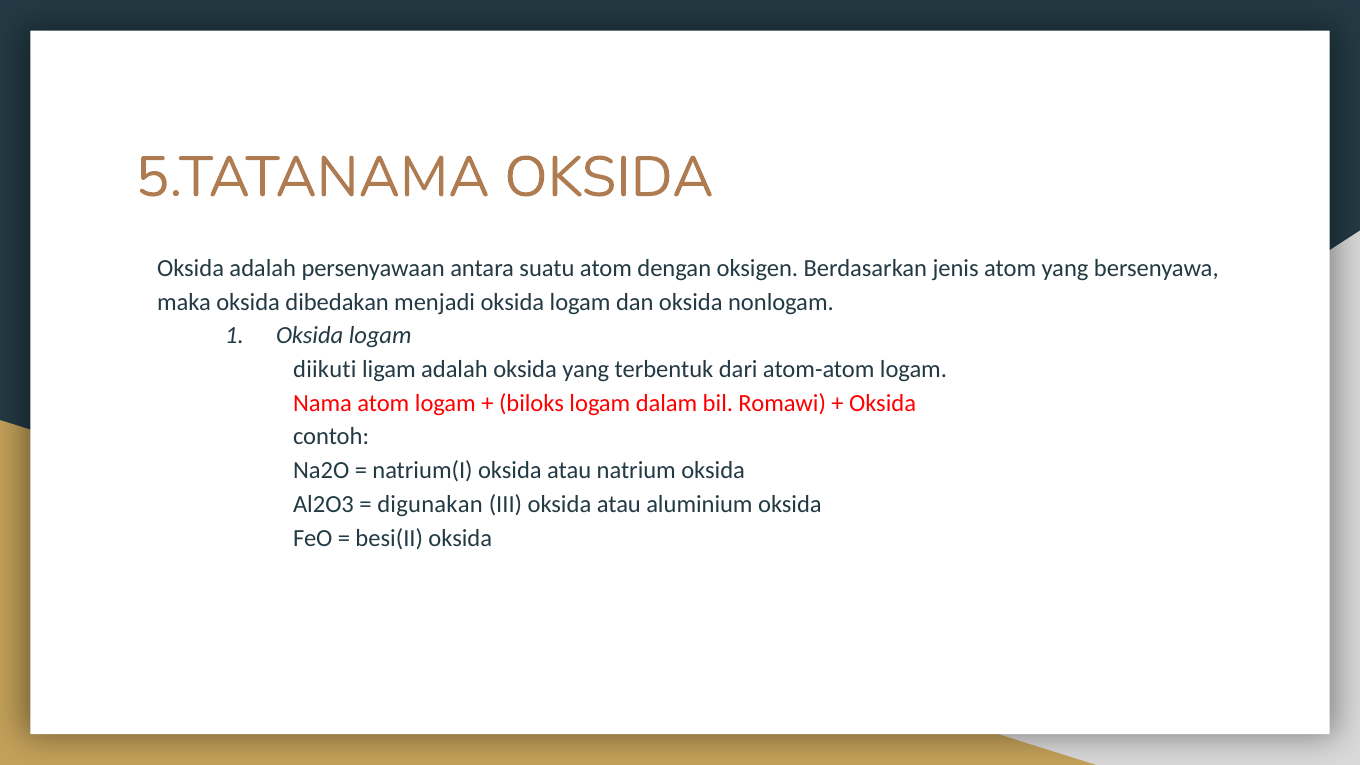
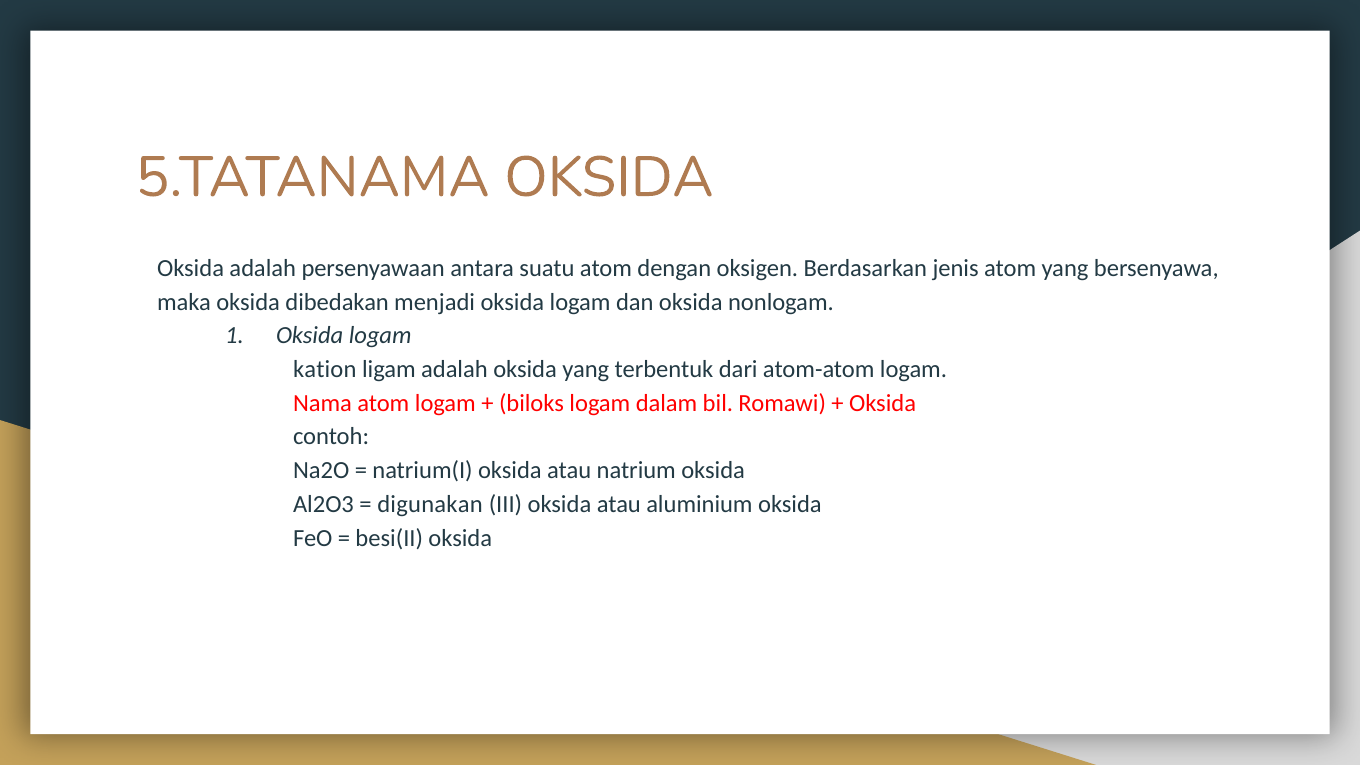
diikuti: diikuti -> kation (325, 369)
